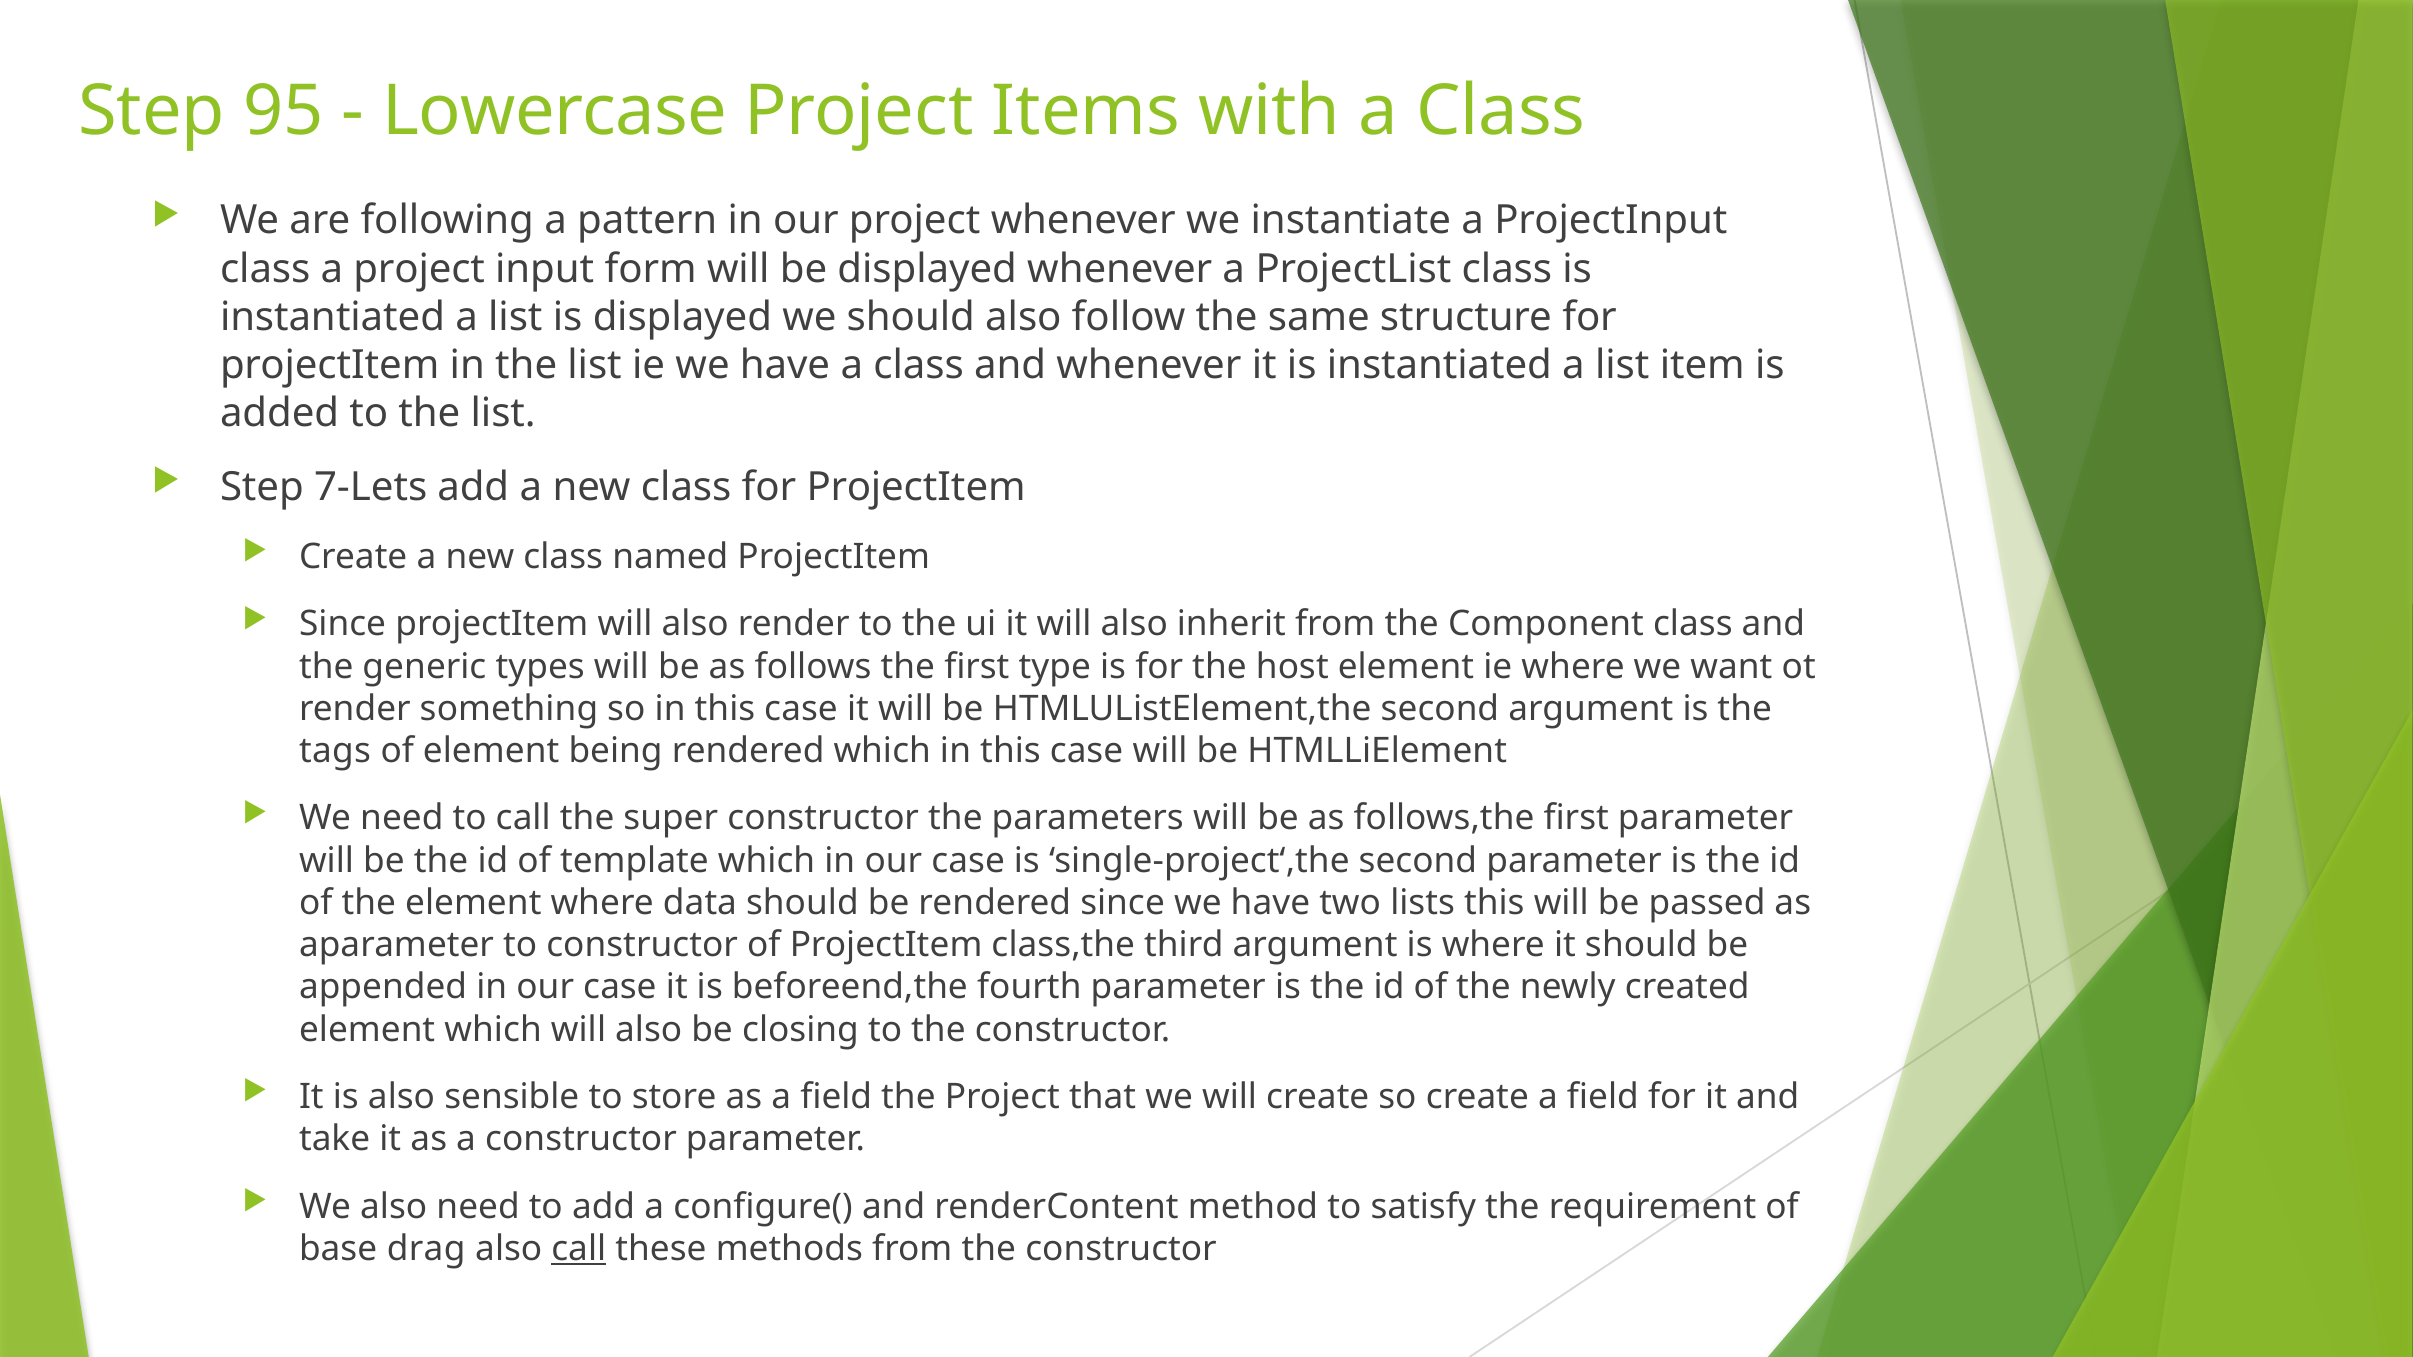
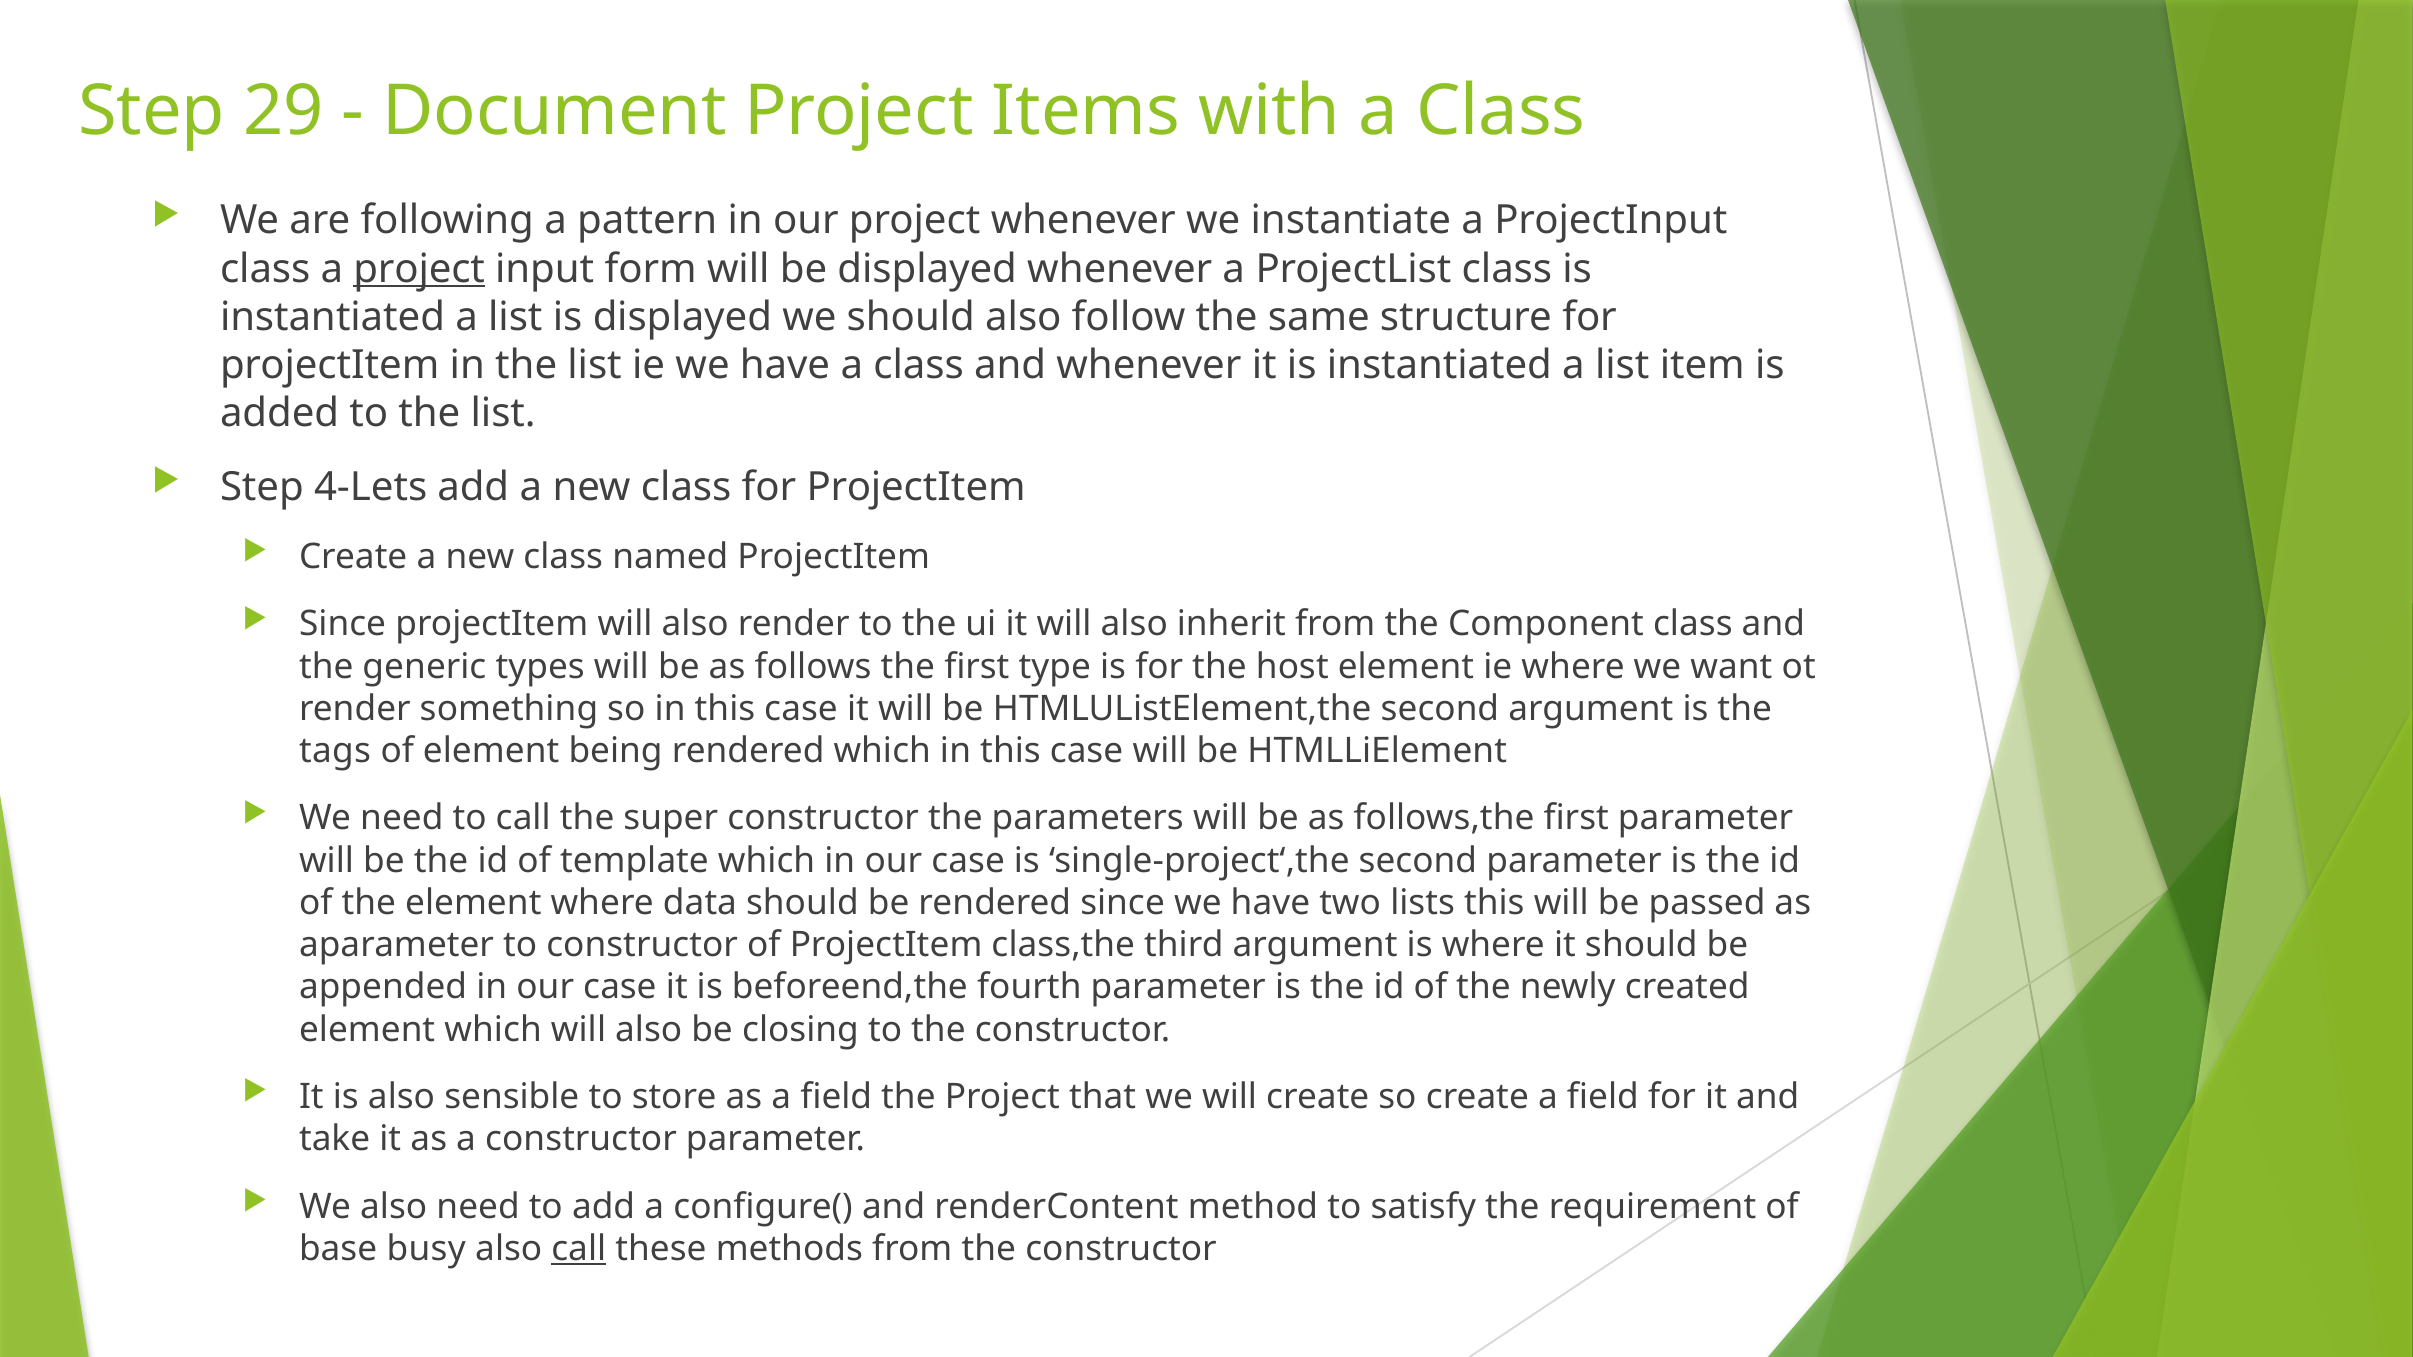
95: 95 -> 29 (284, 111)
Lowercase: Lowercase -> Document (555, 111)
project underline: none -> present (419, 269)
7-Lets: 7-Lets -> 4-Lets (371, 487)
drag: drag -> busy (426, 1249)
